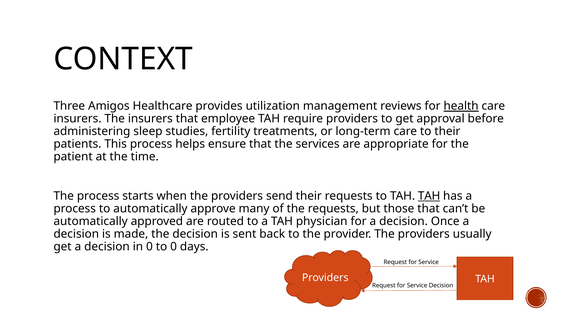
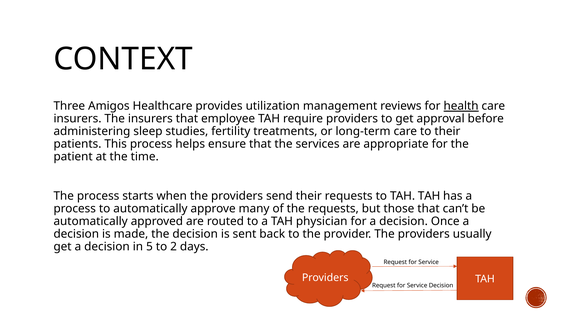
TAH underline: present -> none (429, 196)
in 0: 0 -> 5 (149, 247)
to 0: 0 -> 2 (174, 247)
